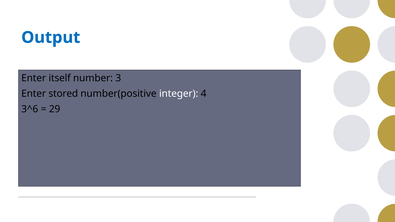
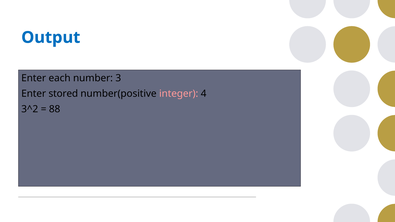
itself: itself -> each (60, 78)
integer colour: white -> pink (179, 94)
3^6: 3^6 -> 3^2 (30, 109)
29: 29 -> 88 (55, 109)
